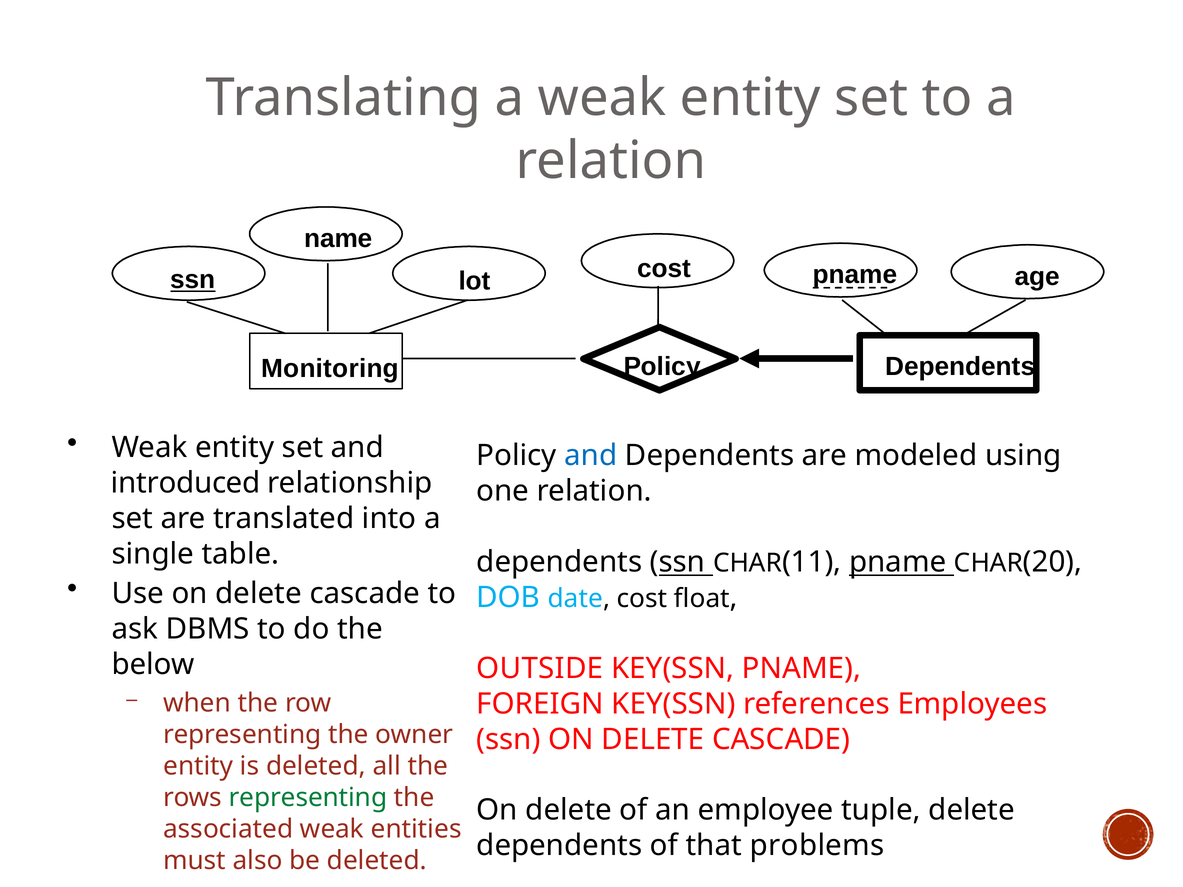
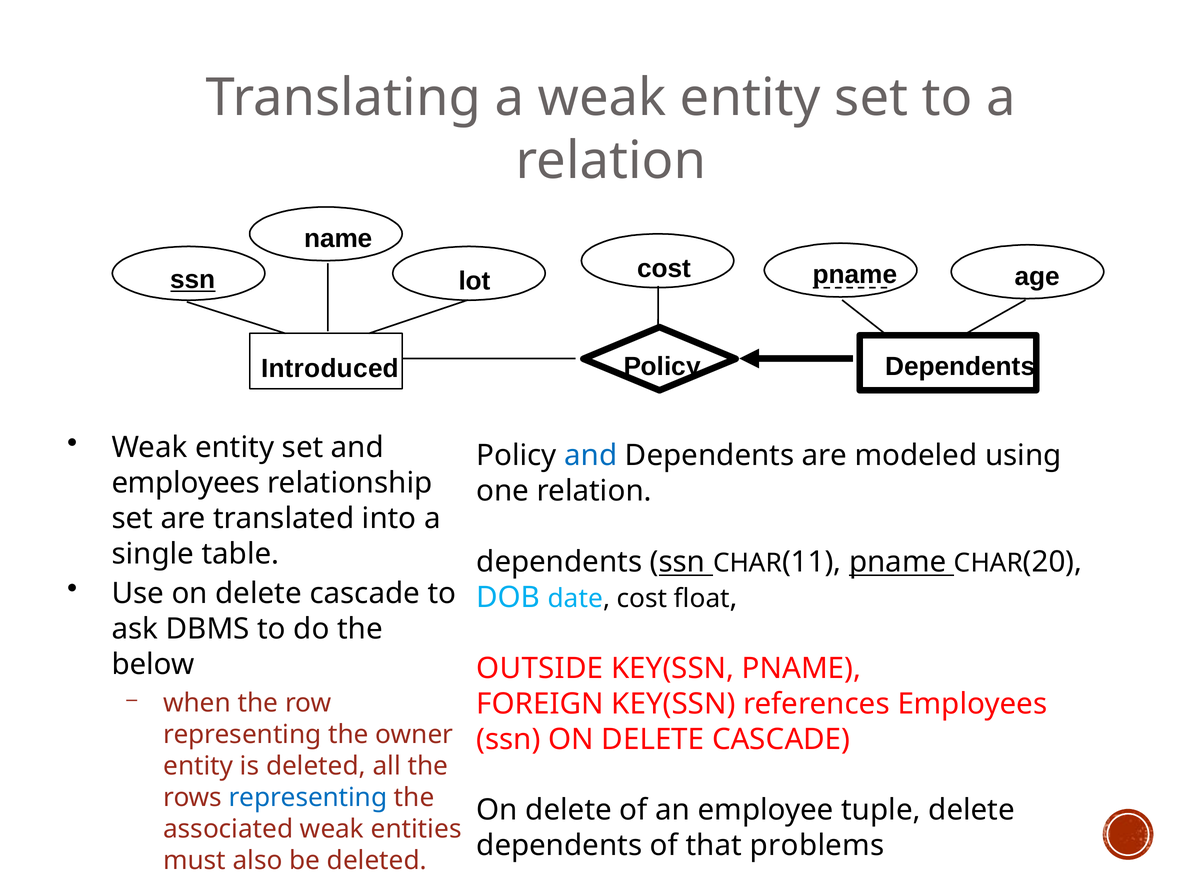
Monitoring: Monitoring -> Introduced (330, 368)
introduced: introduced -> employees (186, 483)
representing colour: green -> blue (308, 798)
